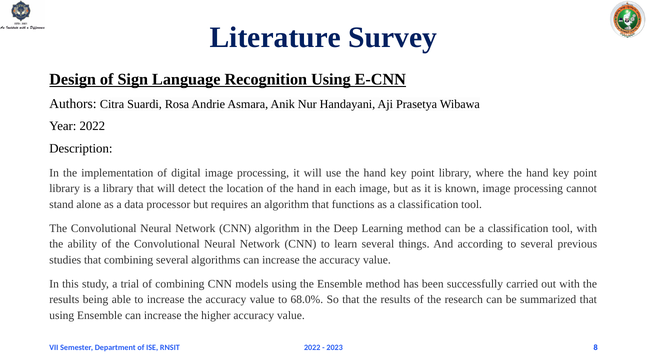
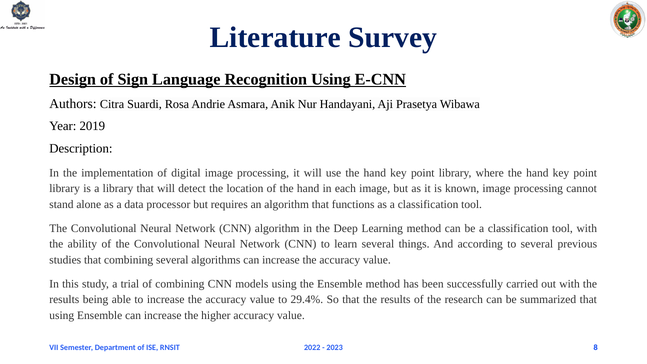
Year 2022: 2022 -> 2019 (92, 126)
68.0%: 68.0% -> 29.4% (307, 300)
